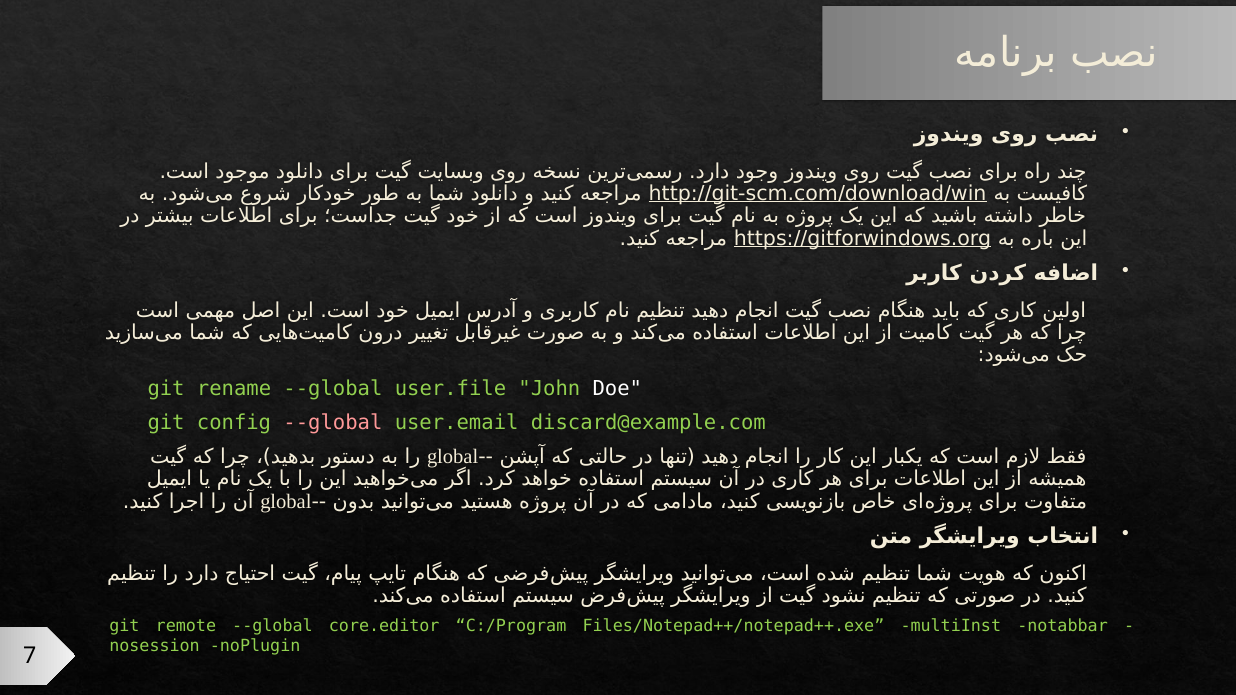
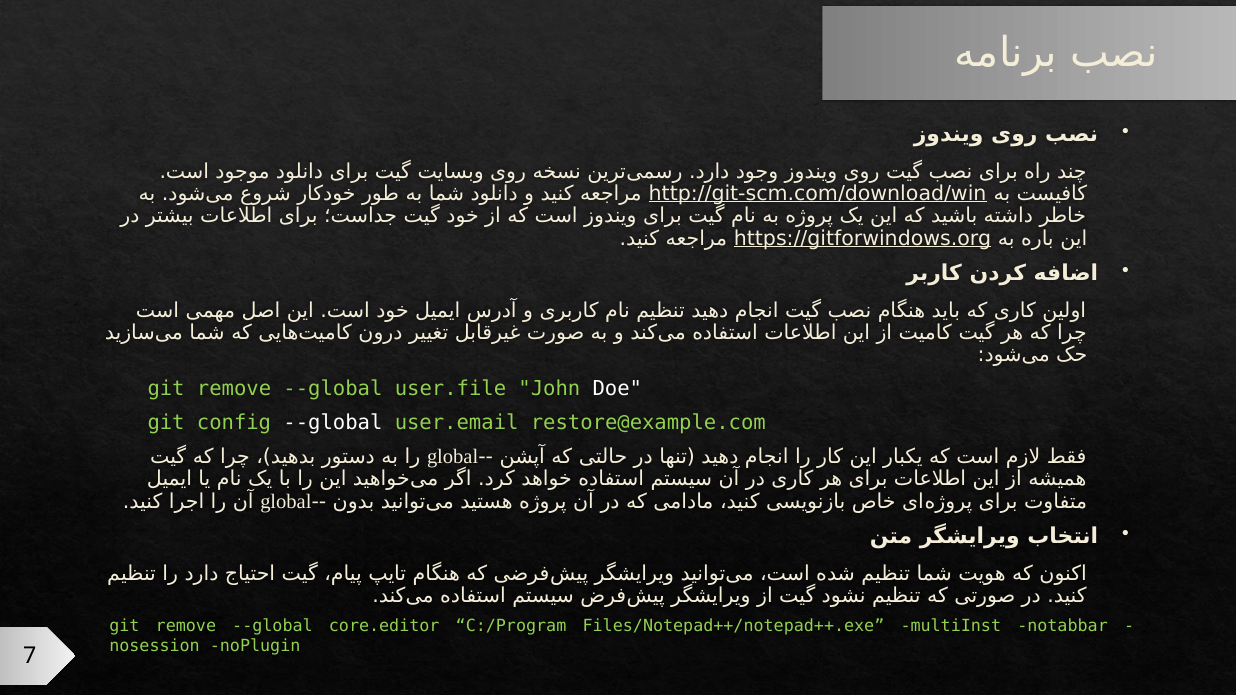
rename: rename -> remove (234, 389)
--global colour: pink -> white (333, 423)
discard@example.com: discard@example.com -> restore@example.com (648, 423)
remote: remote -> remove (186, 627)
